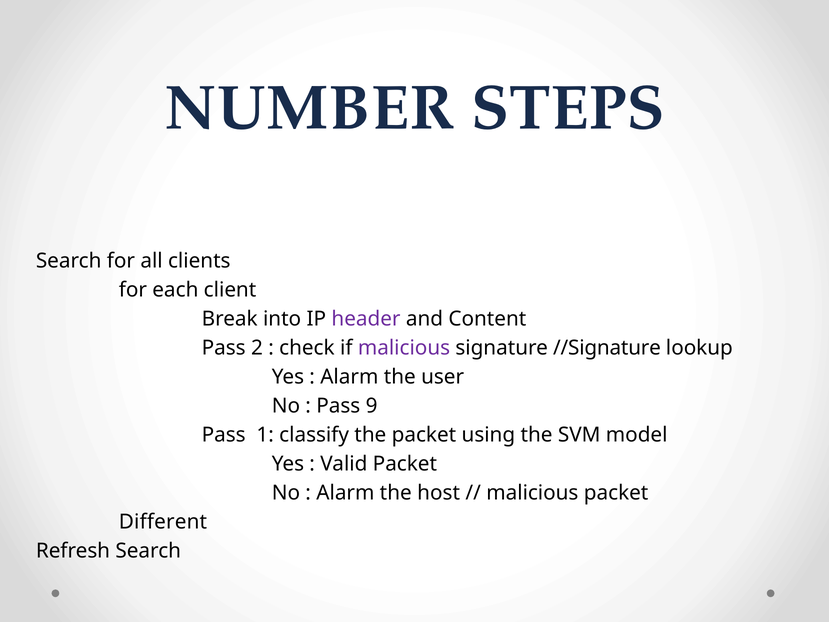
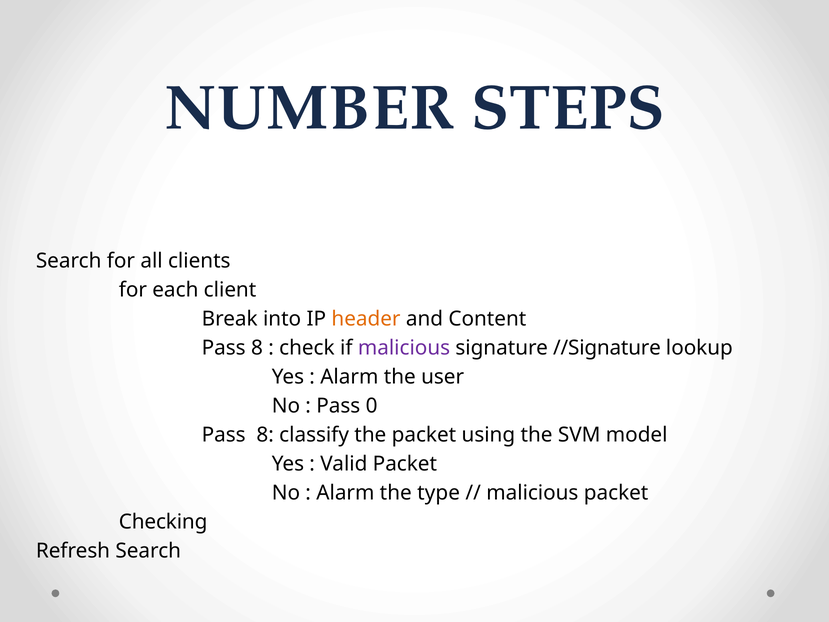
header colour: purple -> orange (366, 319)
2: 2 -> 8 (257, 348)
9: 9 -> 0 (372, 406)
1: 1 -> 8 (265, 435)
host: host -> type (439, 493)
Different: Different -> Checking (163, 522)
